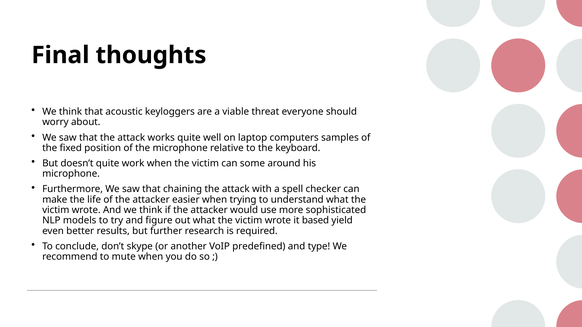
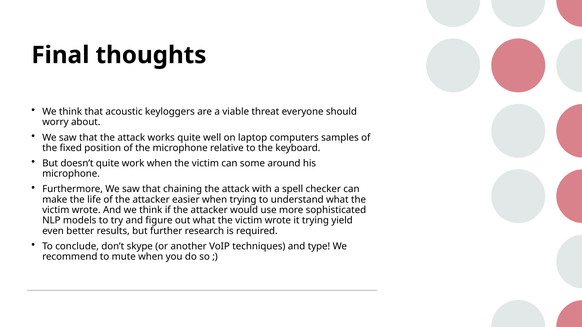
it based: based -> trying (315, 221)
predefined: predefined -> techniques (259, 247)
